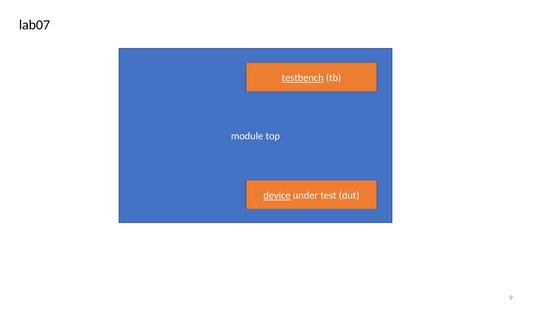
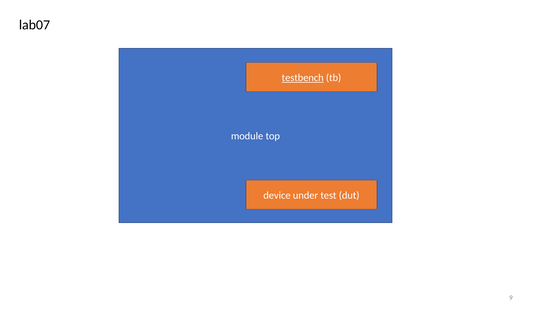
device underline: present -> none (277, 196)
